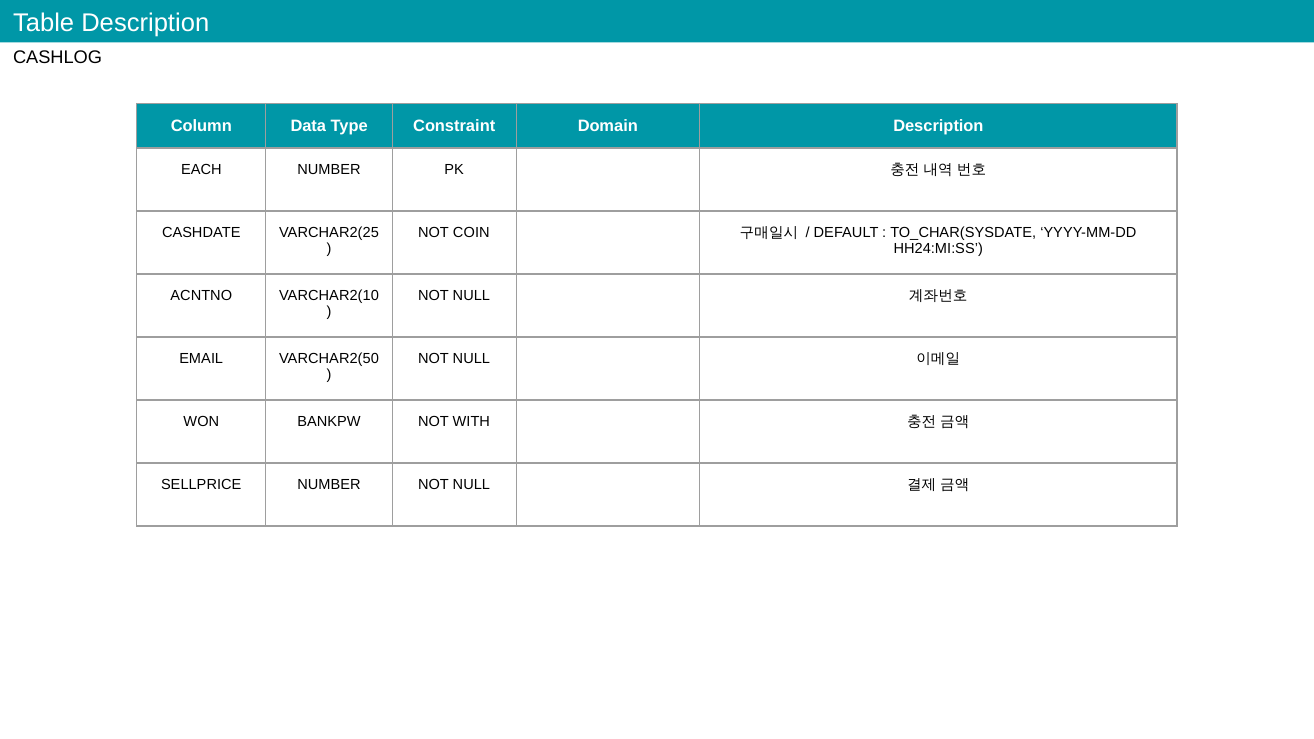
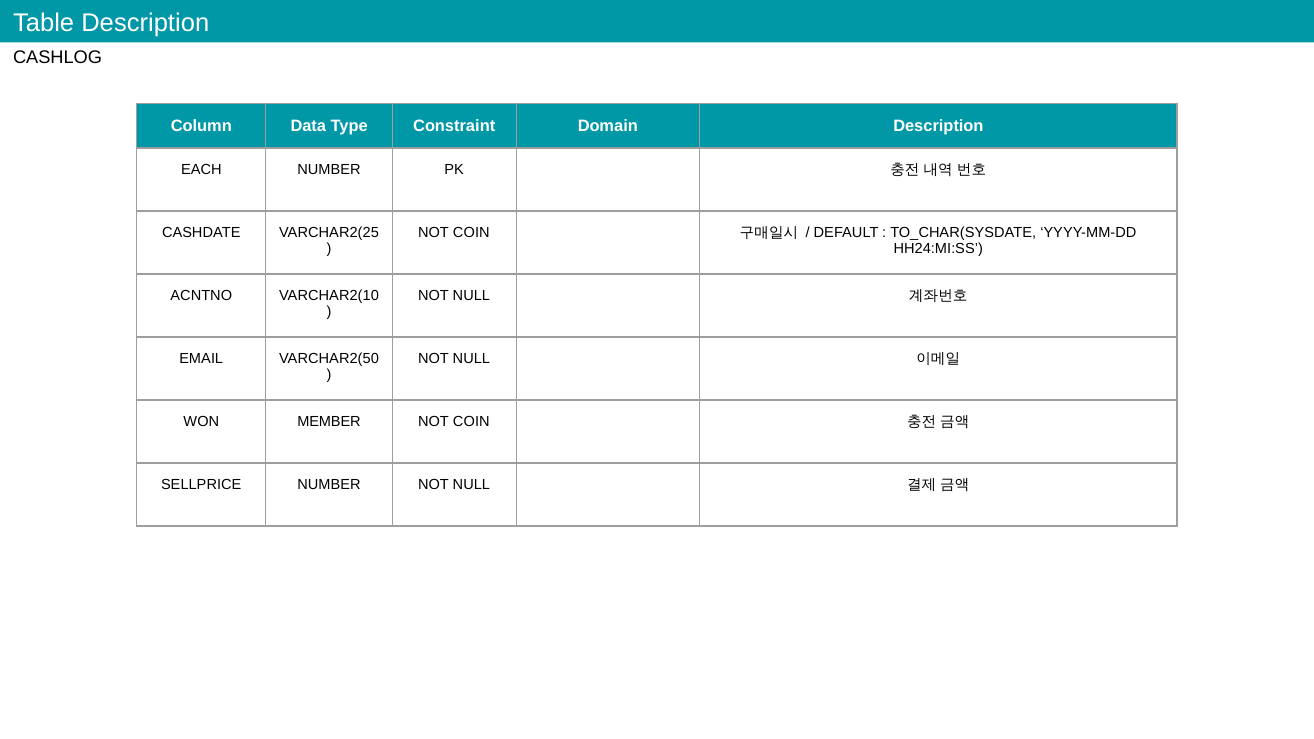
BANKPW: BANKPW -> MEMBER (329, 422)
WITH: WITH -> COIN (471, 422)
